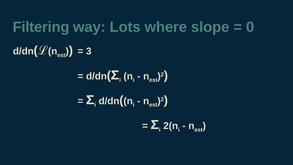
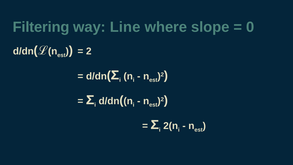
Lots: Lots -> Line (125, 27)
3: 3 -> 2 (89, 51)
